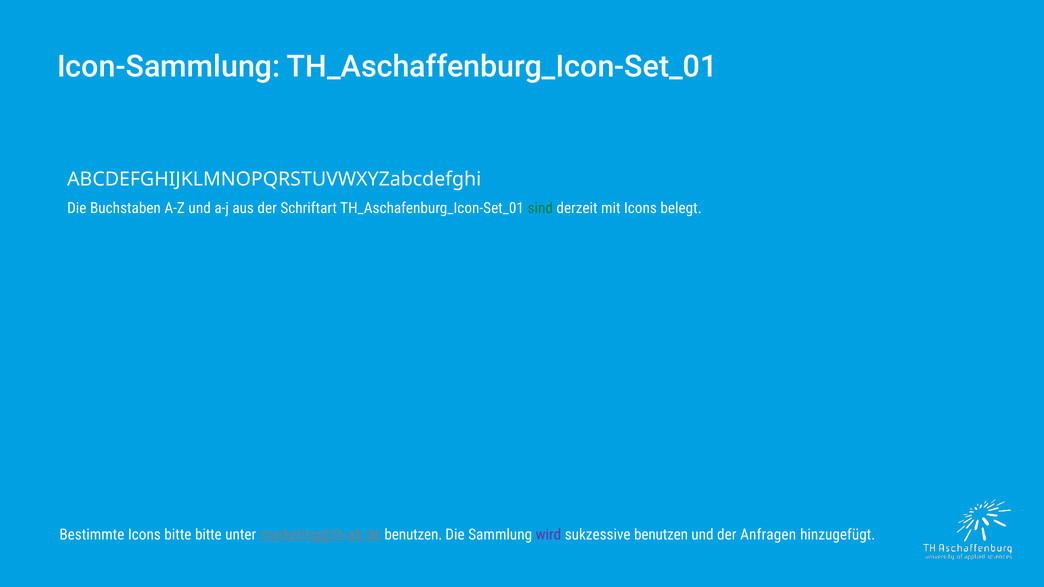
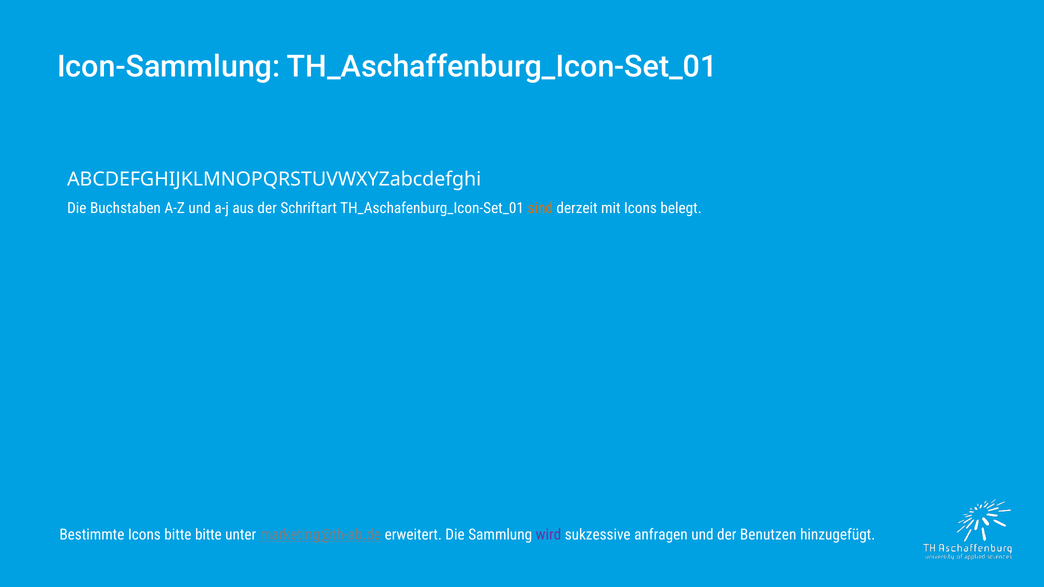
sind colour: green -> orange (540, 208)
marketing@th-ab.de benutzen: benutzen -> erweitert (413, 535)
sukzessive benutzen: benutzen -> anfragen (661, 535)
Anfragen: Anfragen -> Benutzen (768, 535)
